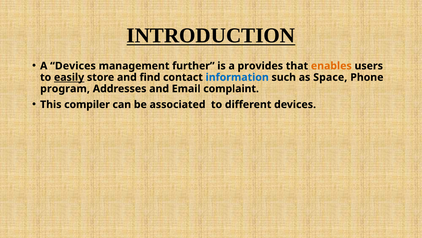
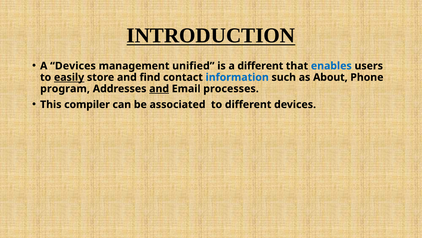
further: further -> unified (193, 66)
a provides: provides -> different (260, 66)
enables colour: orange -> blue (331, 66)
Space: Space -> About (330, 77)
and underline: none -> present (159, 89)
complaint: complaint -> processes (231, 89)
